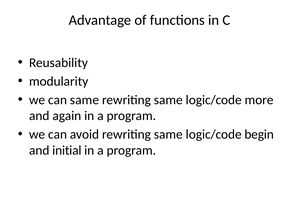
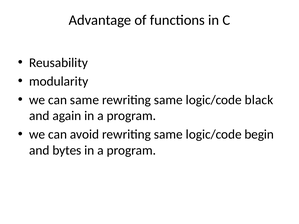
more: more -> black (259, 100)
initial: initial -> bytes (67, 150)
